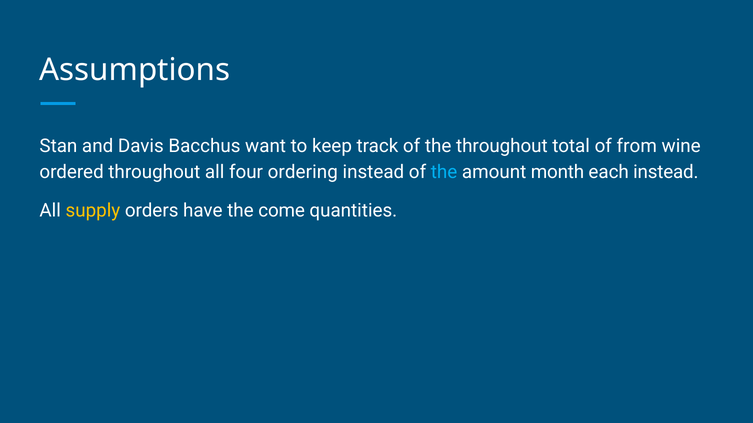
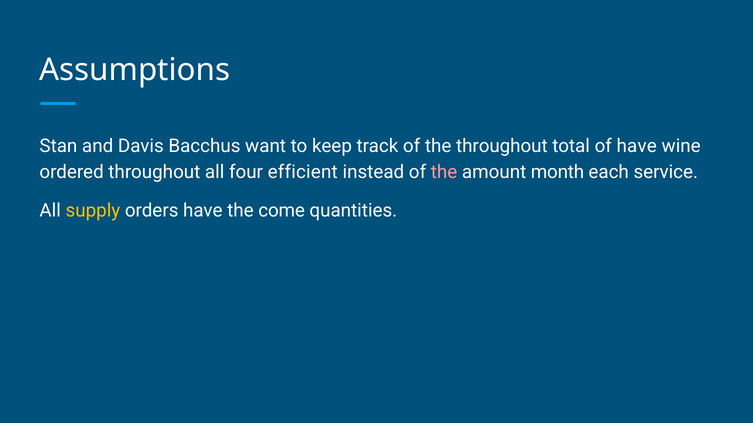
of from: from -> have (637, 146)
ordering: ordering -> efficient (303, 172)
the colour: light blue -> pink (444, 172)
each instead: instead -> service (666, 172)
